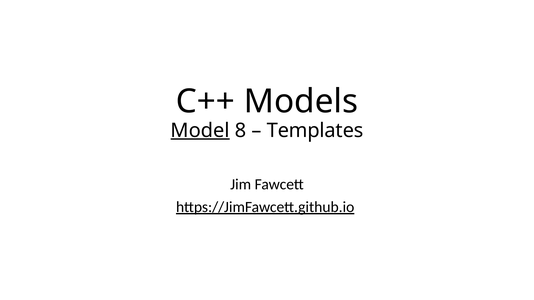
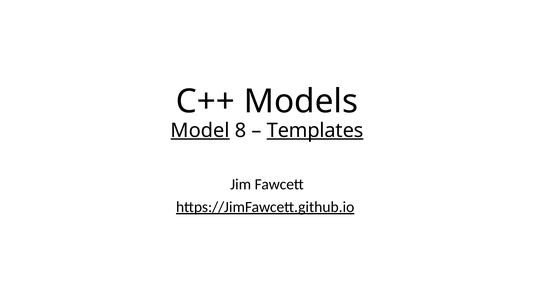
Templates underline: none -> present (315, 131)
